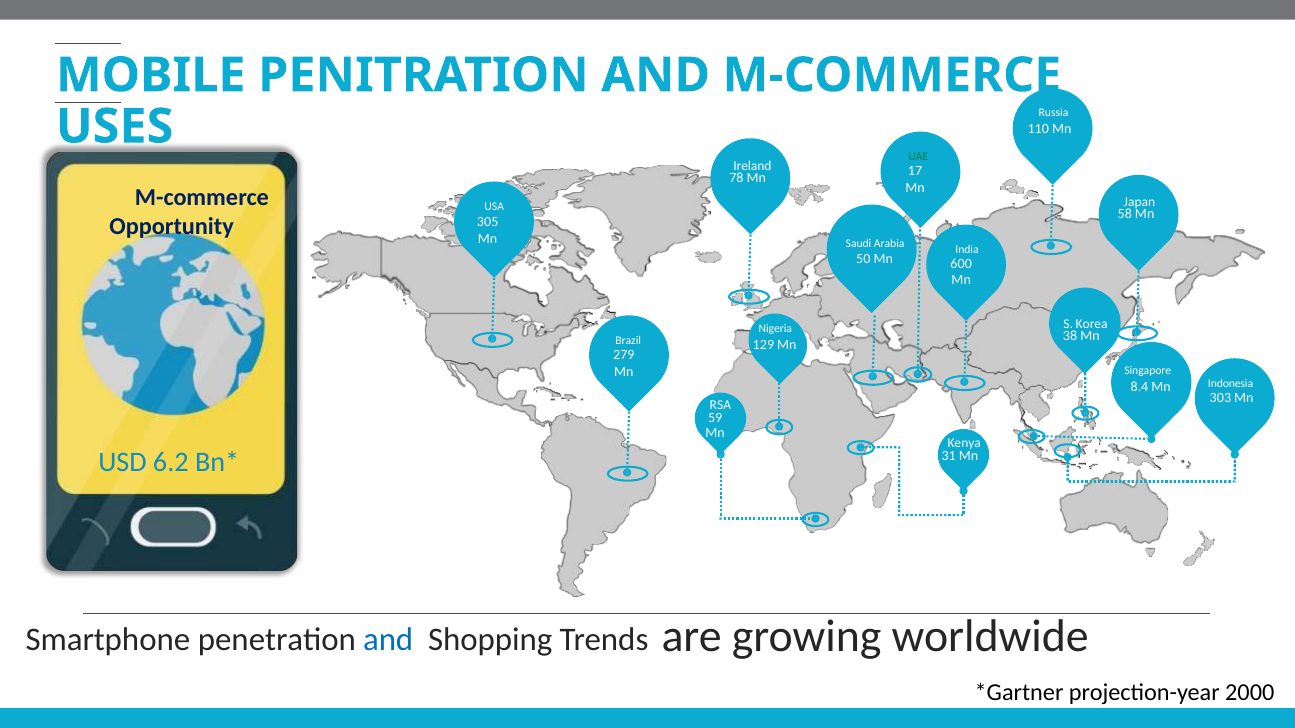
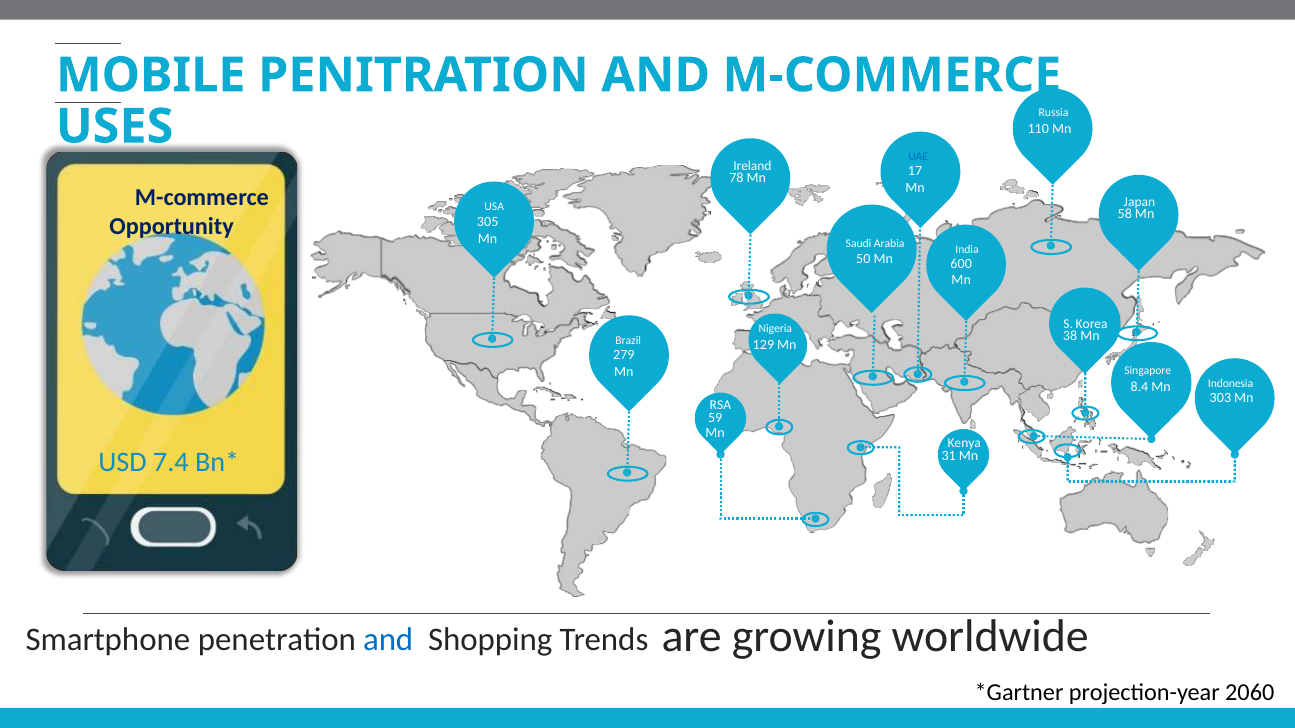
UAE colour: green -> blue (918, 157)
6.2: 6.2 -> 7.4 (171, 462)
2000: 2000 -> 2060 (1250, 693)
